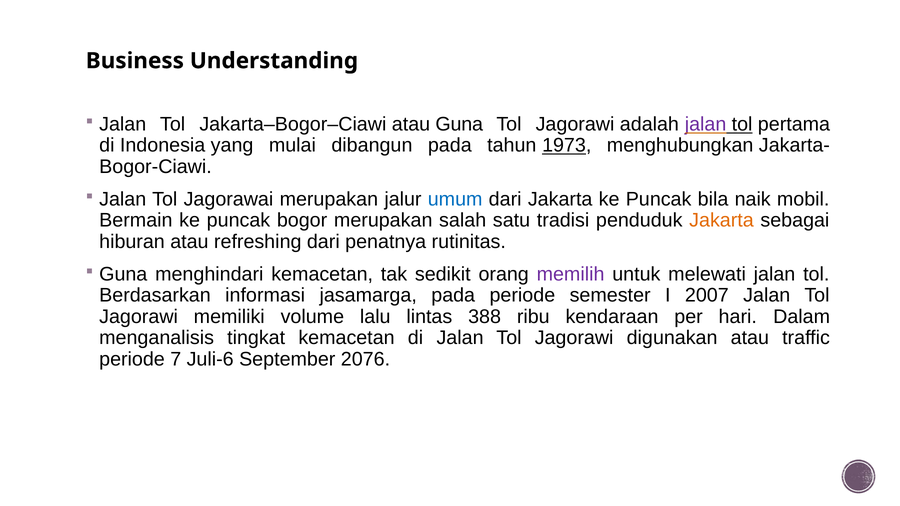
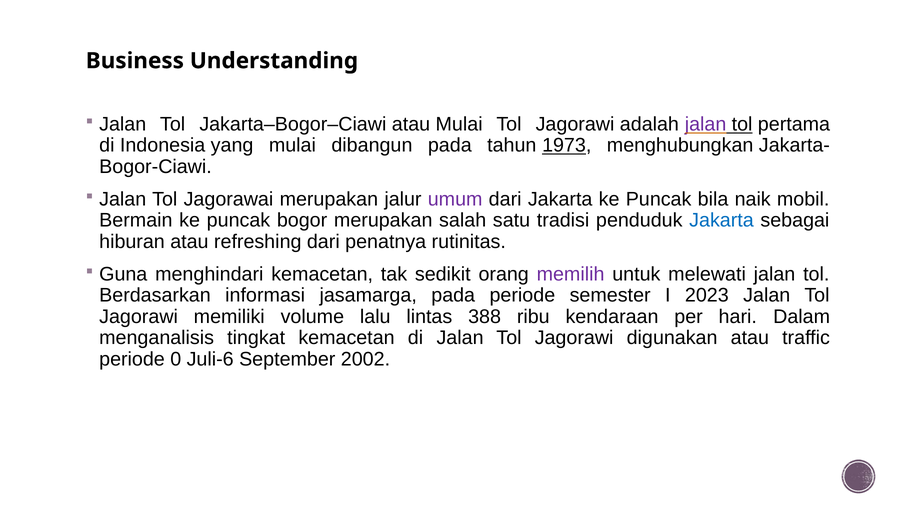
atau Guna: Guna -> Mulai (459, 124)
umum colour: blue -> purple (455, 199)
Jakarta colour: orange -> blue (721, 221)
2007: 2007 -> 2023 (707, 296)
7: 7 -> 0 (176, 359)
2076: 2076 -> 2002 (365, 359)
